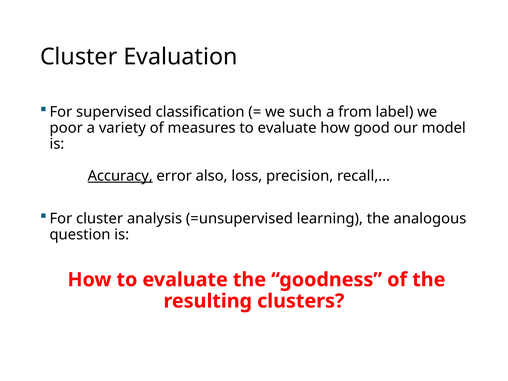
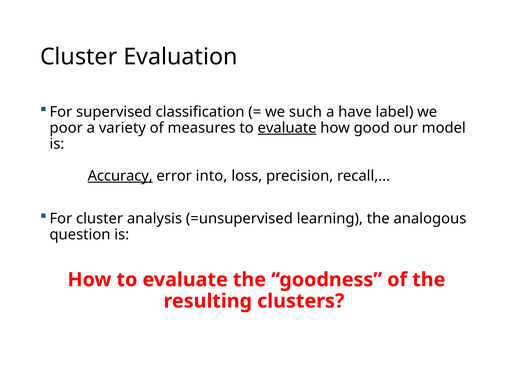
from: from -> have (355, 112)
evaluate underline: none -> present (287, 128)
also: also -> into (212, 176)
